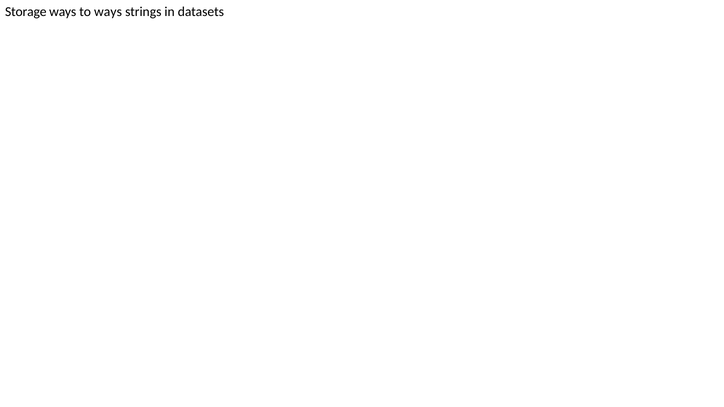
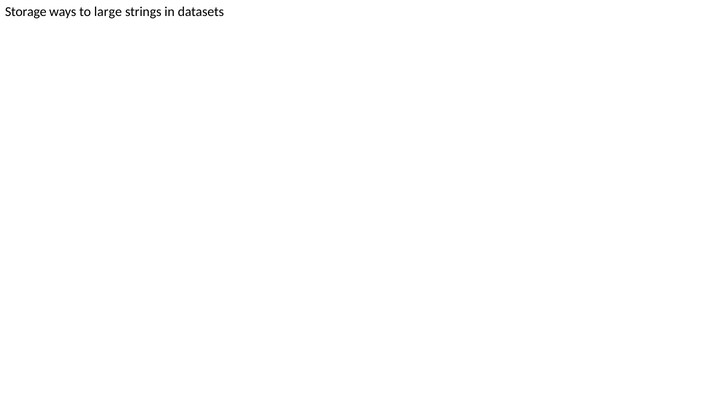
to ways: ways -> large (108, 12)
